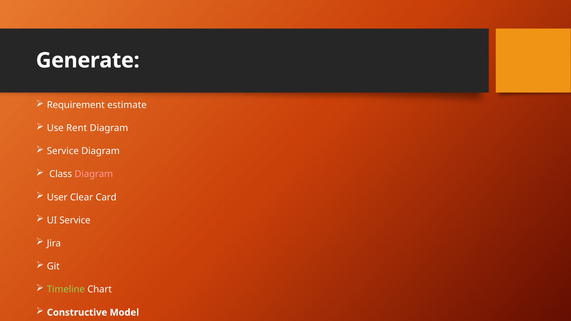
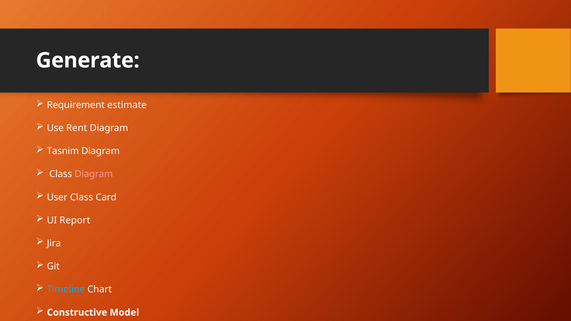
Service: Service -> Tasnim (63, 151)
User Clear: Clear -> Class (82, 197)
UI Service: Service -> Report (75, 220)
Timeline colour: light green -> light blue (66, 290)
